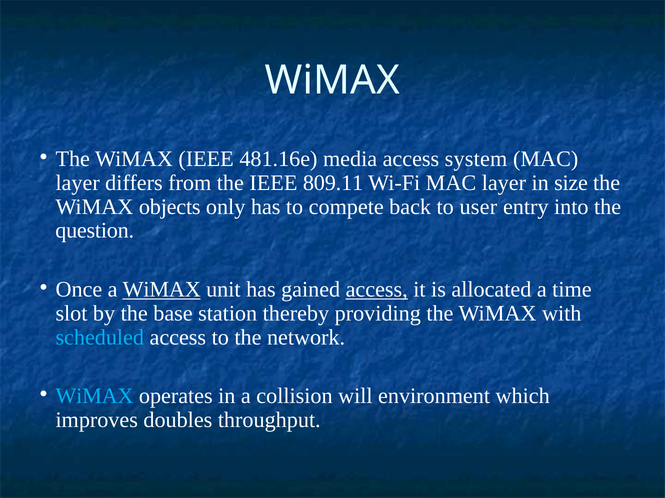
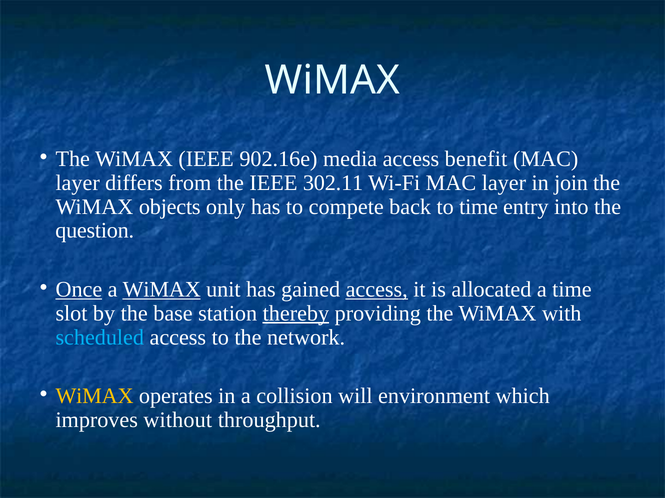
481.16e: 481.16e -> 902.16e (278, 159)
system: system -> benefit (476, 159)
809.11: 809.11 -> 302.11 (333, 183)
size: size -> join (571, 183)
to user: user -> time (479, 207)
Once underline: none -> present (79, 290)
thereby underline: none -> present (296, 314)
WiMAX colour: light blue -> yellow (95, 397)
doubles: doubles -> without (178, 421)
